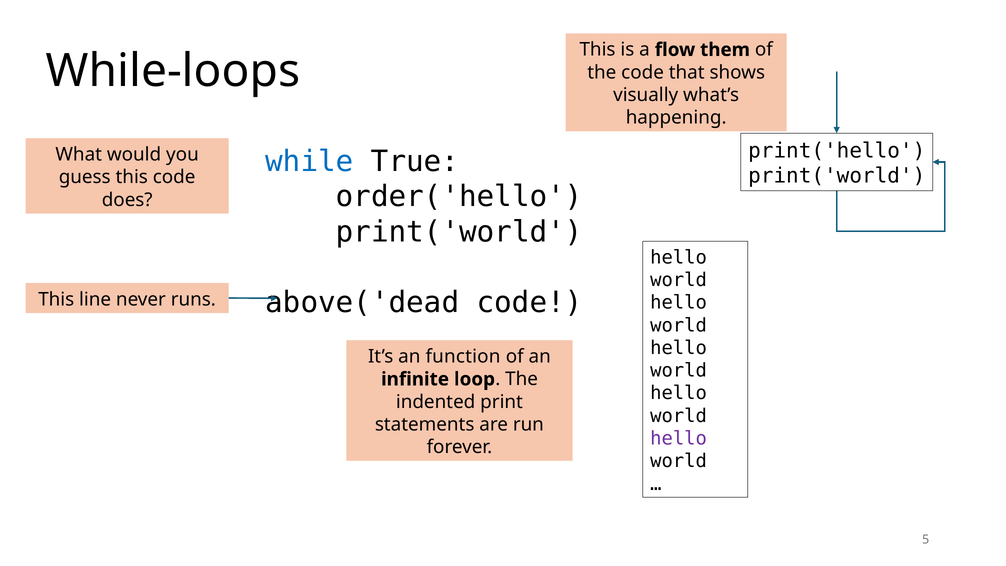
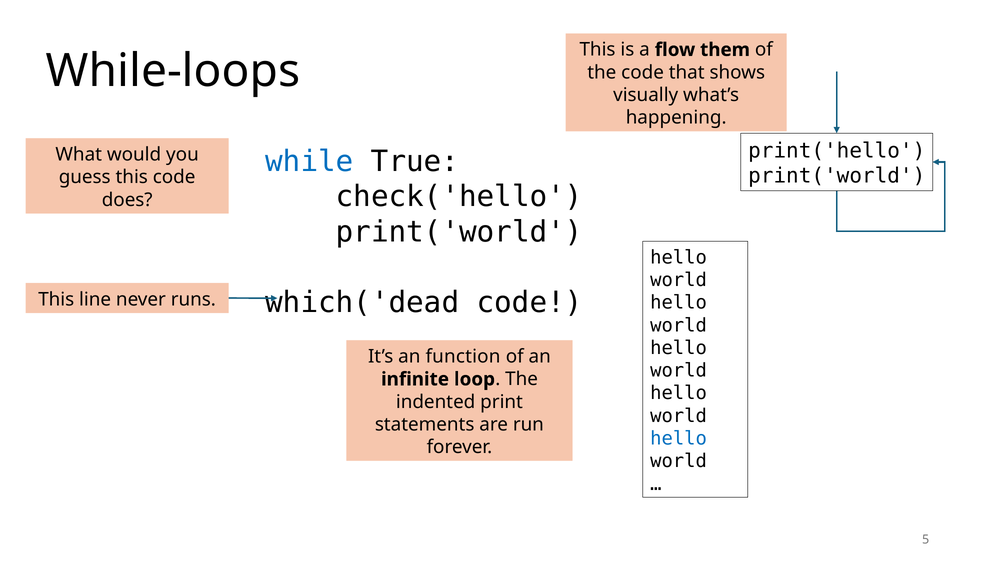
order('hello: order('hello -> check('hello (459, 197)
above('dead: above('dead -> which('dead (362, 302)
hello colour: purple -> blue (679, 438)
